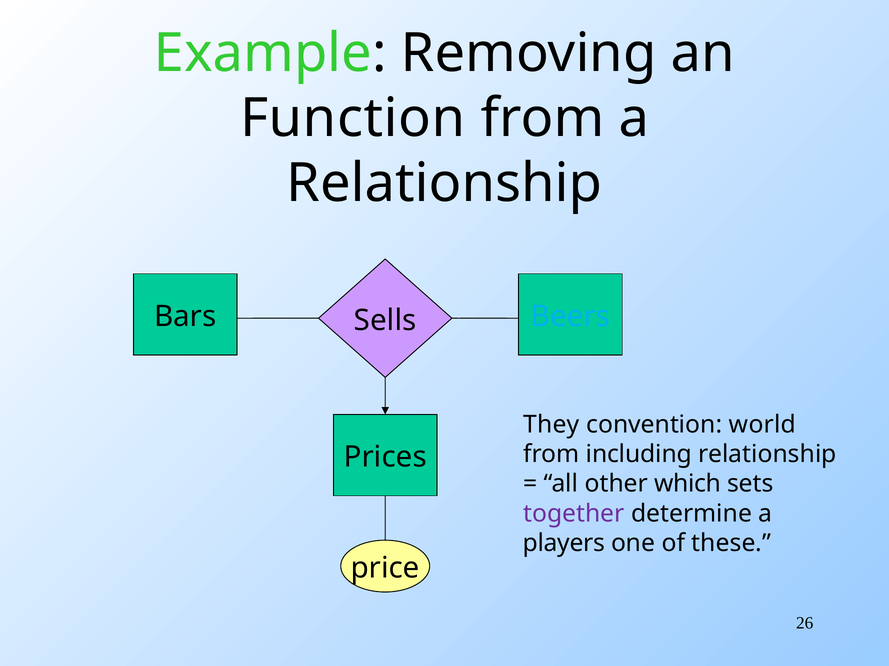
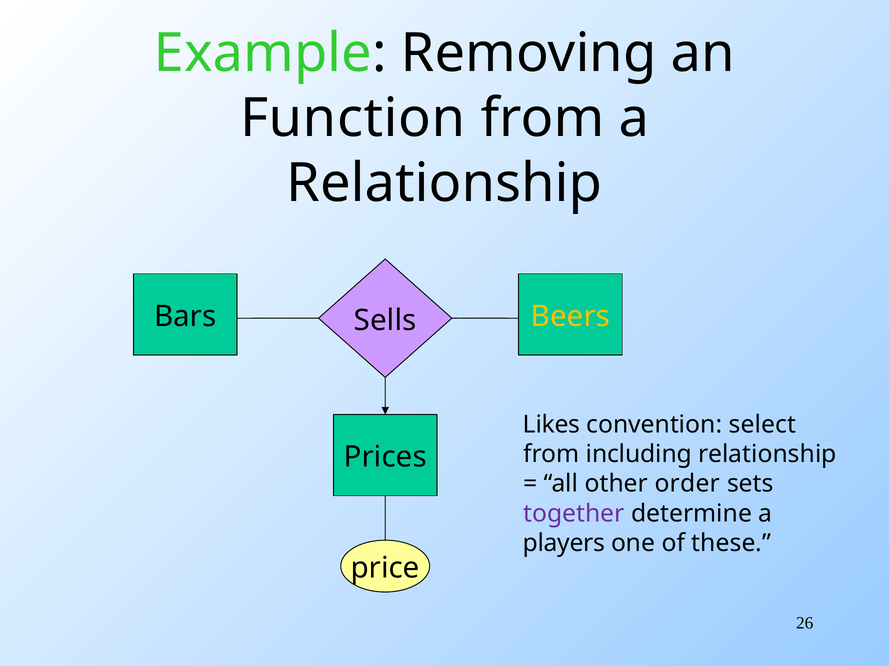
Beers colour: light blue -> yellow (570, 317)
They: They -> Likes (552, 425)
world: world -> select (763, 425)
which: which -> order (687, 484)
